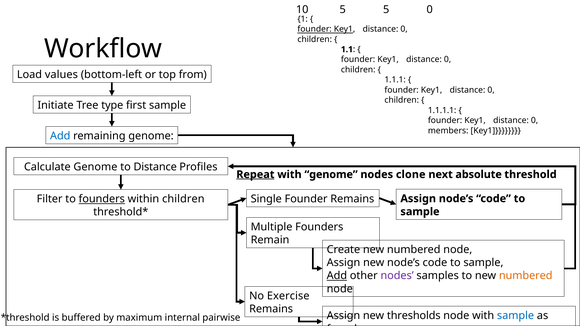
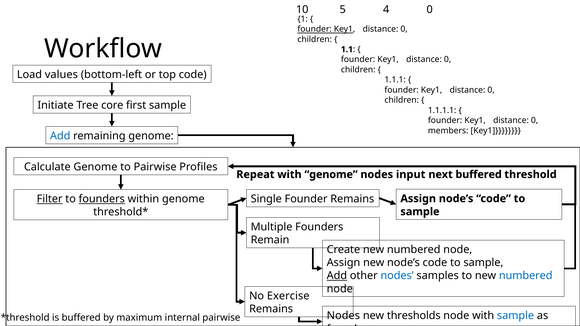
5 5: 5 -> 4 (386, 10)
top from: from -> code (193, 75)
type: type -> core (112, 105)
to Distance: Distance -> Pairwise (155, 167)
Repeat underline: present -> none (255, 175)
clone: clone -> input (411, 175)
next absolute: absolute -> buffered (479, 175)
Filter underline: none -> present (50, 199)
within children: children -> genome (183, 199)
nodes colour: purple -> blue (397, 276)
numbered colour: orange -> blue (526, 276)
Assign: Assign -> Nodes (343, 316)
